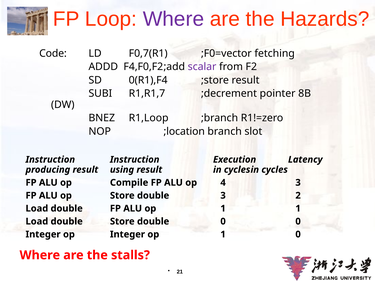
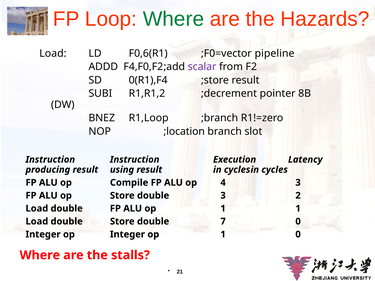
Where colour: purple -> green (173, 19)
Code: Code -> Load (53, 54)
F0,7(R1: F0,7(R1 -> F0,6(R1 (148, 54)
fetching: fetching -> pipeline (275, 54)
R1,R1,7: R1,R1,7 -> R1,R1,2 (147, 94)
double 0: 0 -> 7 (223, 222)
